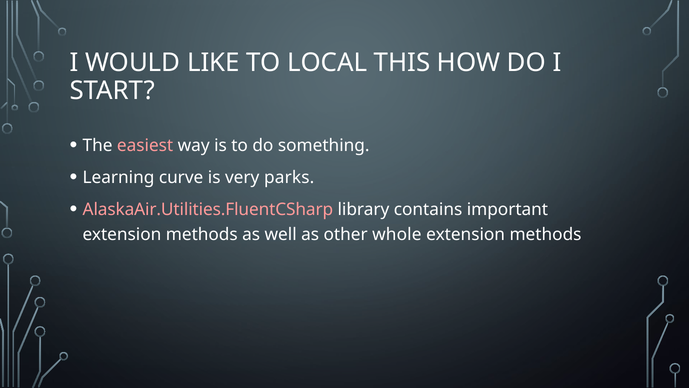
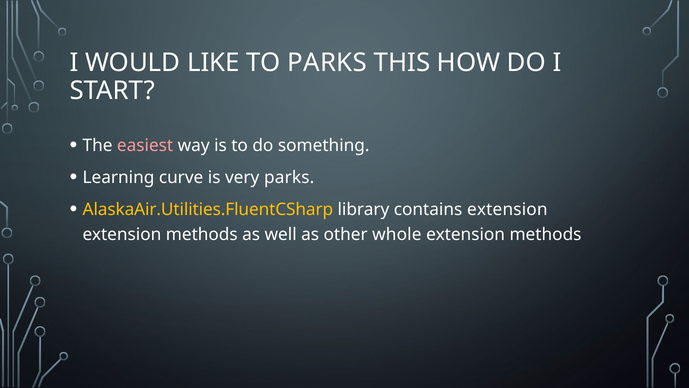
TO LOCAL: LOCAL -> PARKS (327, 63)
AlaskaAir.Utilities.FluentCSharp colour: pink -> yellow (208, 209)
contains important: important -> extension (507, 209)
